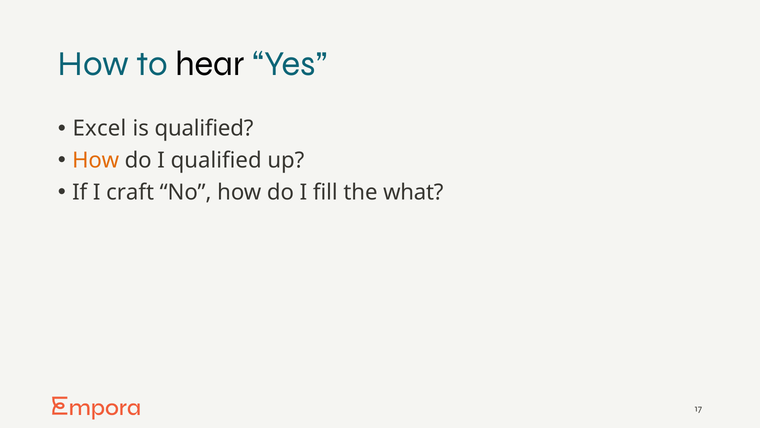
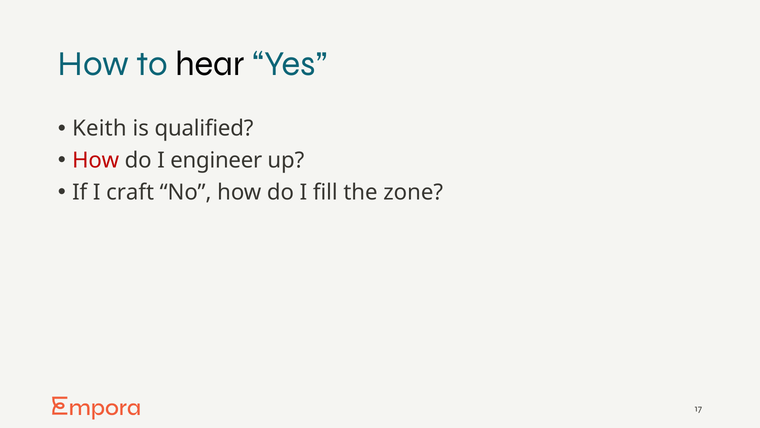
Excel: Excel -> Keith (99, 128)
How colour: orange -> red (96, 160)
I qualified: qualified -> engineer (216, 160)
what: what -> zone (413, 192)
